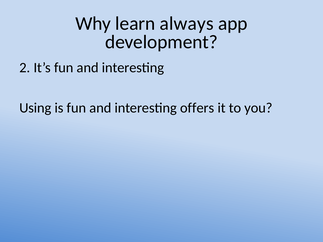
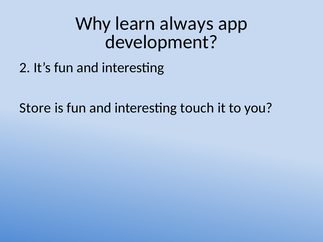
Using: Using -> Store (35, 108)
offers: offers -> touch (197, 108)
